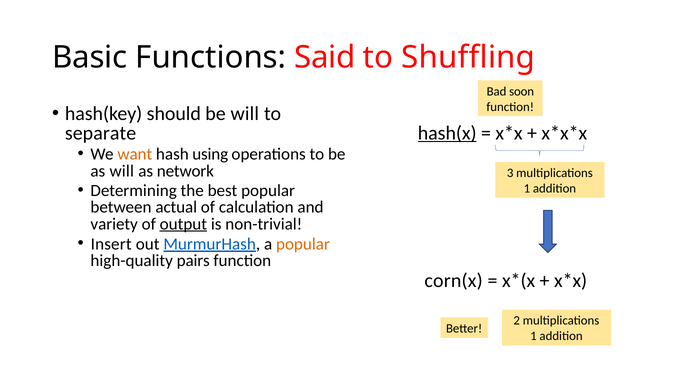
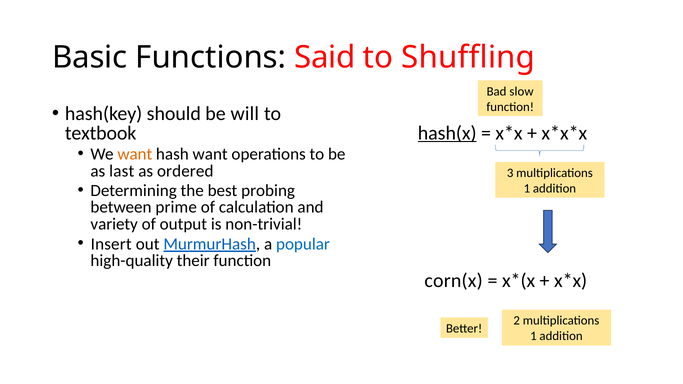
soon: soon -> slow (522, 91)
separate: separate -> textbook (101, 133)
hash using: using -> want (210, 154)
as will: will -> last (122, 171)
network: network -> ordered (185, 171)
best popular: popular -> probing (268, 191)
actual: actual -> prime (176, 207)
output underline: present -> none (183, 224)
popular colour: orange -> blue (303, 244)
pairs: pairs -> their (193, 261)
